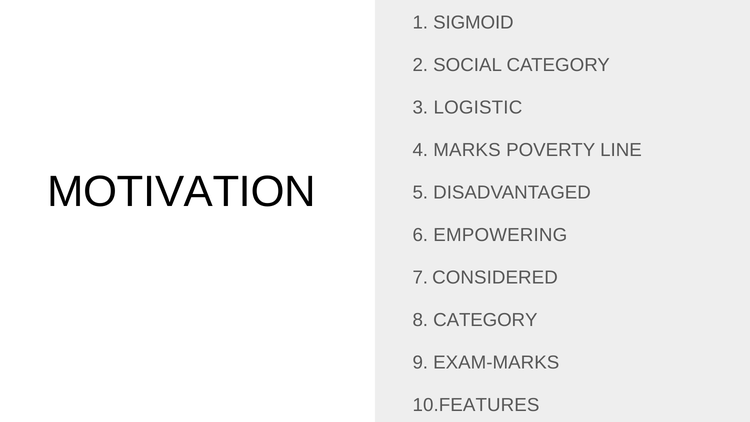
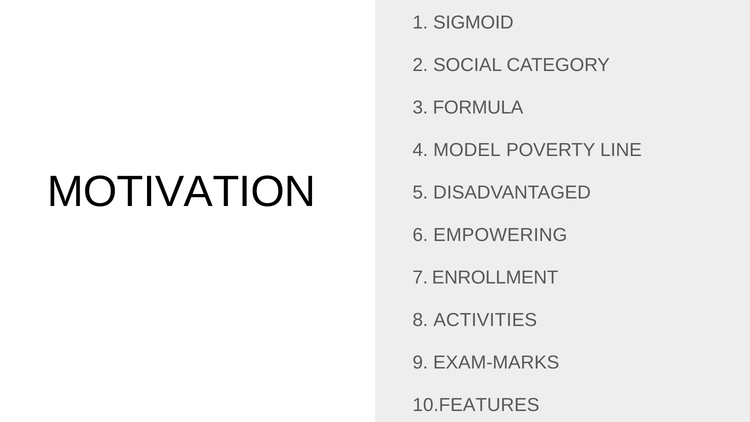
LOGISTIC: LOGISTIC -> FORMULA (478, 108)
MARKS: MARKS -> MODEL (467, 150)
CONSIDERED: CONSIDERED -> ENROLLMENT (495, 278)
8 CATEGORY: CATEGORY -> ACTIVITIES (485, 320)
